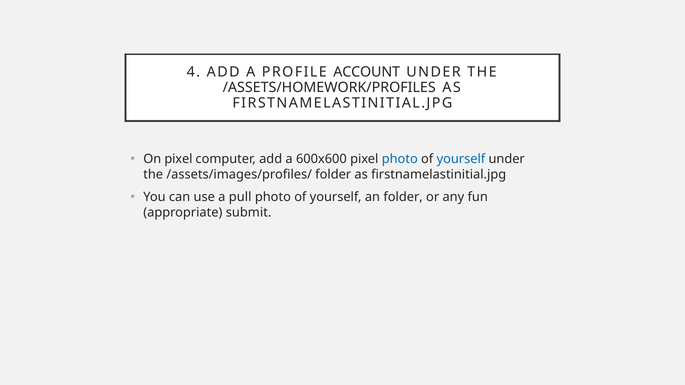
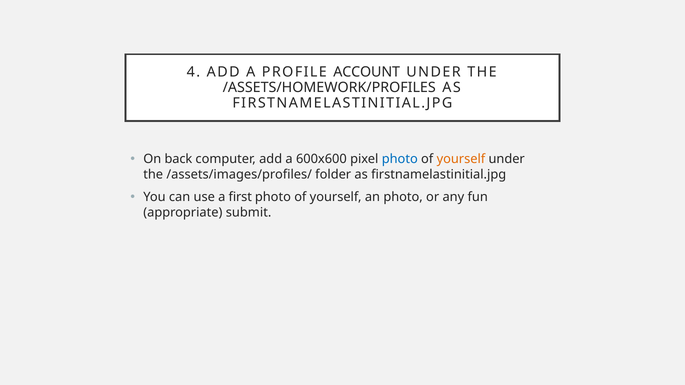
On pixel: pixel -> back (178, 159)
yourself colour: blue -> orange (461, 159)
pull: pull -> first (240, 197)
an folder: folder -> photo (403, 197)
